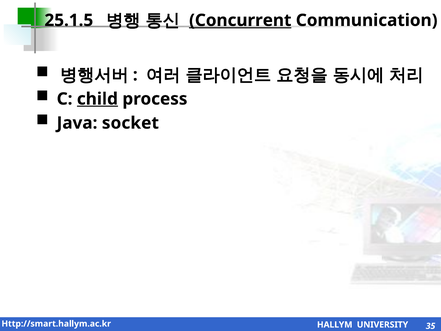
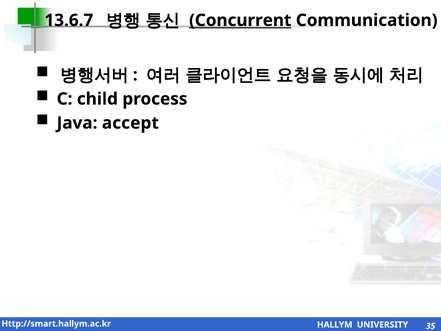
25.1.5: 25.1.5 -> 13.6.7 (69, 20)
child underline: present -> none (97, 99)
socket: socket -> accept (130, 123)
